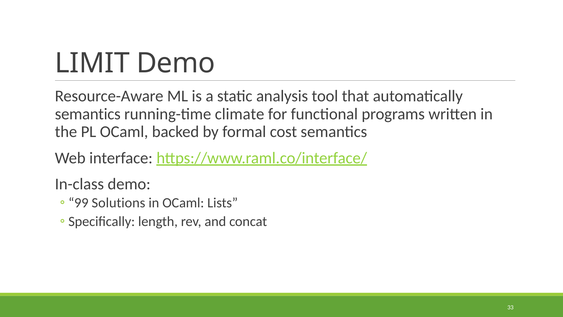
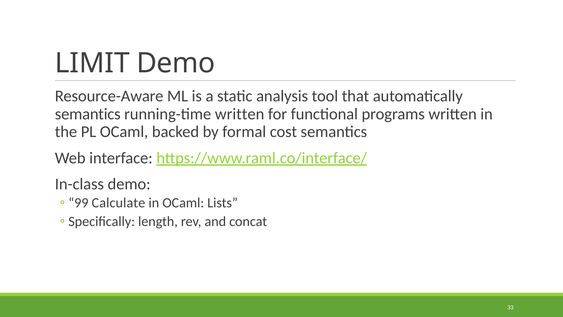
running-time climate: climate -> written (240, 114)
Solutions: Solutions -> Calculate (118, 203)
